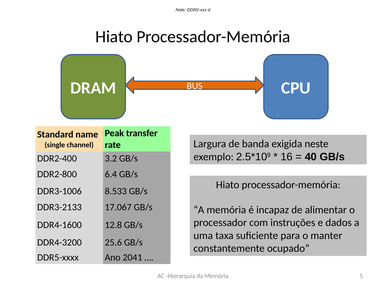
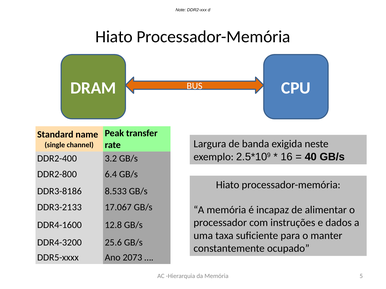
DDR3-1006: DDR3-1006 -> DDR3-8186 (59, 191)
2041: 2041 -> 2073 (132, 258)
